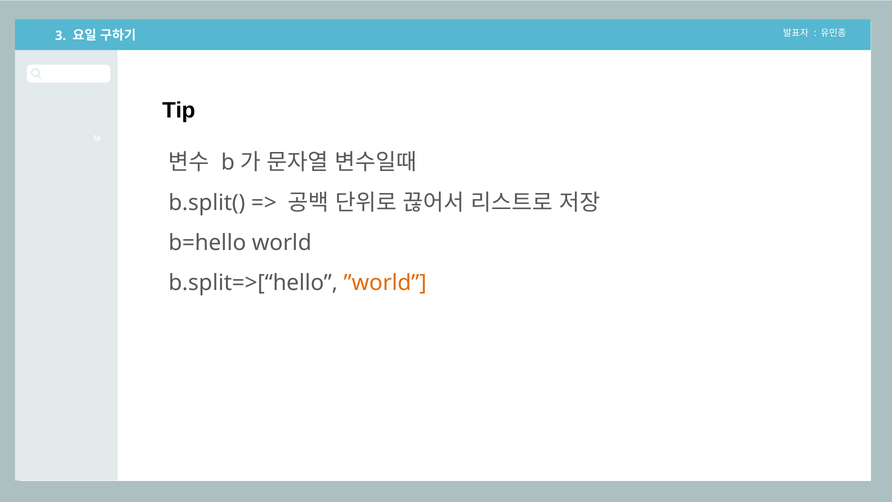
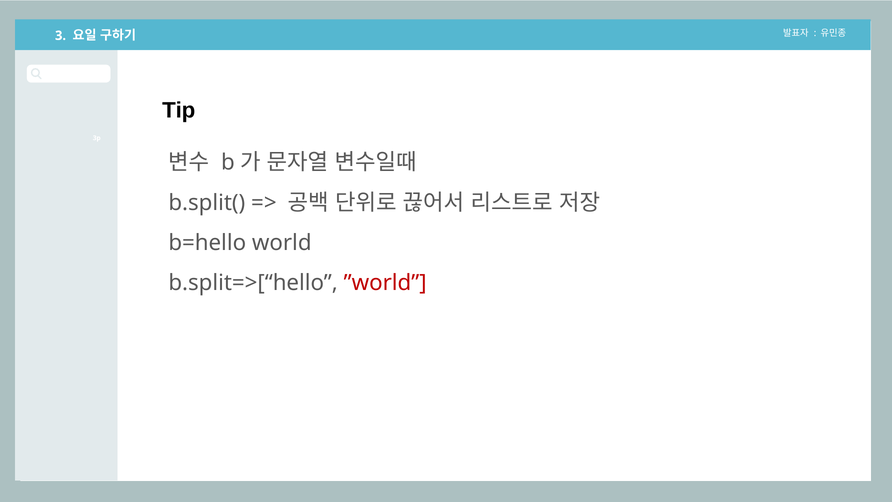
”world colour: orange -> red (385, 283)
